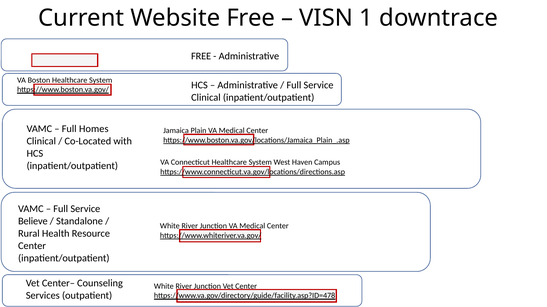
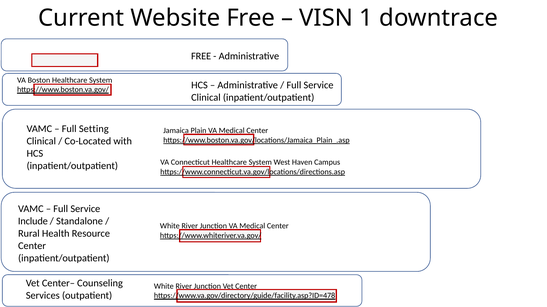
Homes: Homes -> Setting (94, 129)
Believe: Believe -> Include (33, 222)
